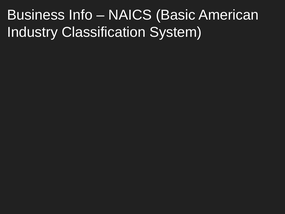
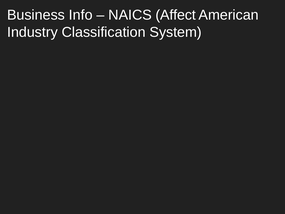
Basic: Basic -> Affect (176, 15)
